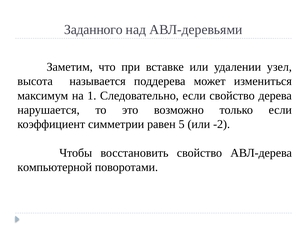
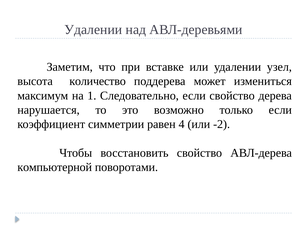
Заданного: Заданного -> Удалении (93, 30)
называется: называется -> количество (98, 81)
5: 5 -> 4 (182, 124)
